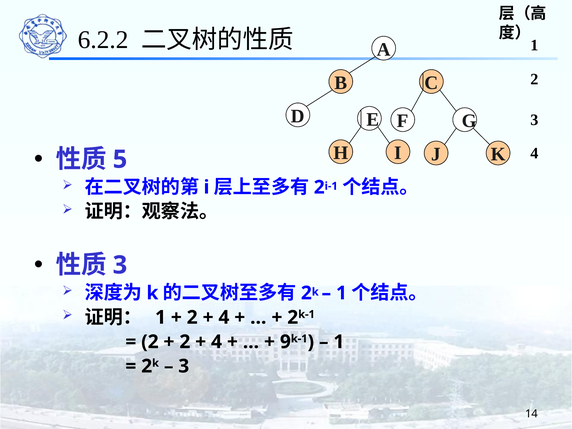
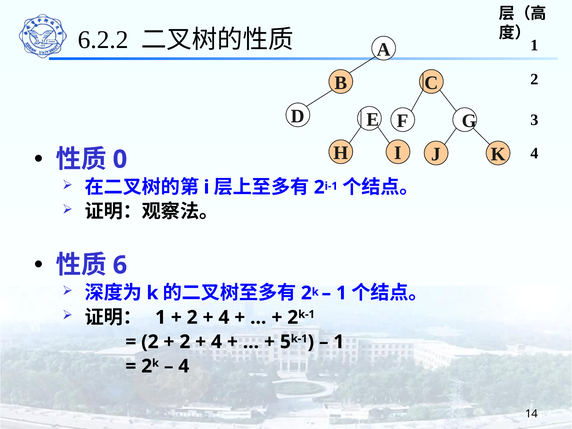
5: 5 -> 0 (120, 159)
3: 3 -> 6 (120, 265)
9: 9 -> 5 (285, 342)
3: 3 -> 4 (184, 366)
